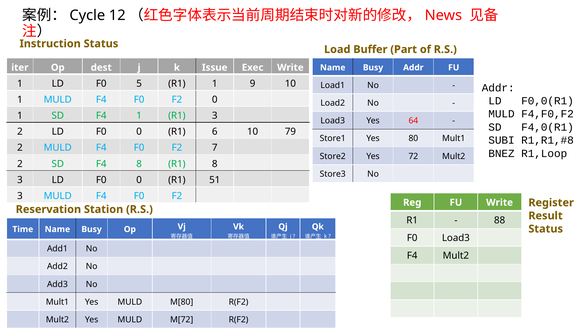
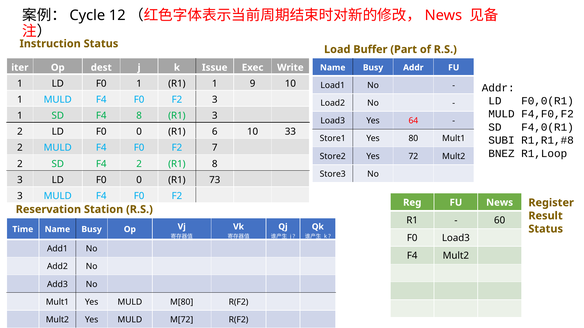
F0 5: 5 -> 1 (139, 84)
F2 0: 0 -> 3 (215, 100)
F4 1: 1 -> 8 (139, 116)
79: 79 -> 33 (290, 132)
F4 8: 8 -> 2 (139, 164)
51: 51 -> 73 (215, 180)
FU Write: Write -> News (500, 203)
88: 88 -> 60 (500, 221)
